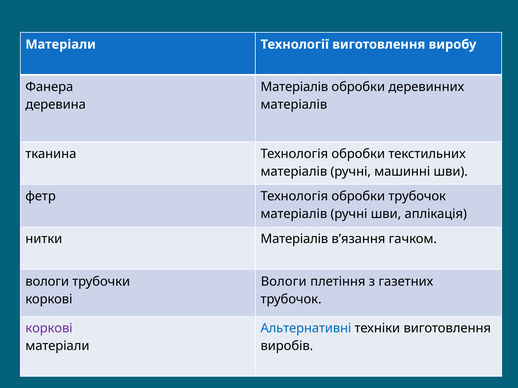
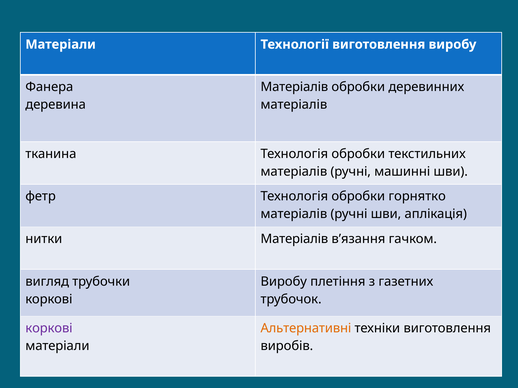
обробки трубочок: трубочок -> горнятко (417, 197)
вологи: вологи -> вигляд (47, 282)
Вологи: Вологи -> Виробу (284, 282)
Альтернативні colour: blue -> orange (306, 329)
